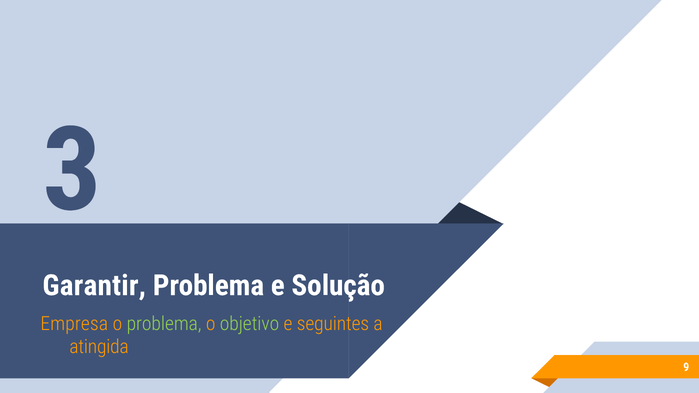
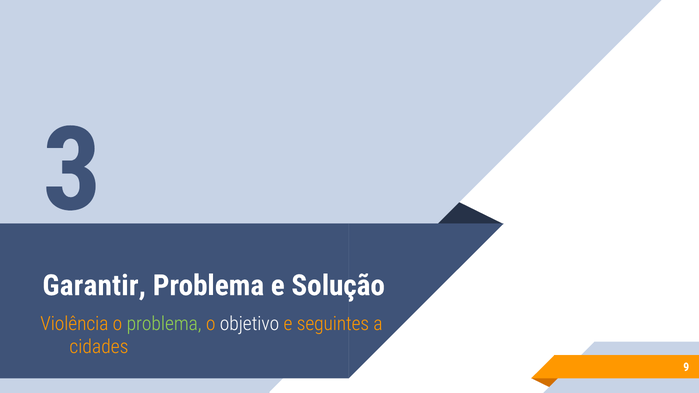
Empresa: Empresa -> Violência (74, 324)
objetivo colour: light green -> white (250, 324)
atingida: atingida -> cidades (99, 347)
